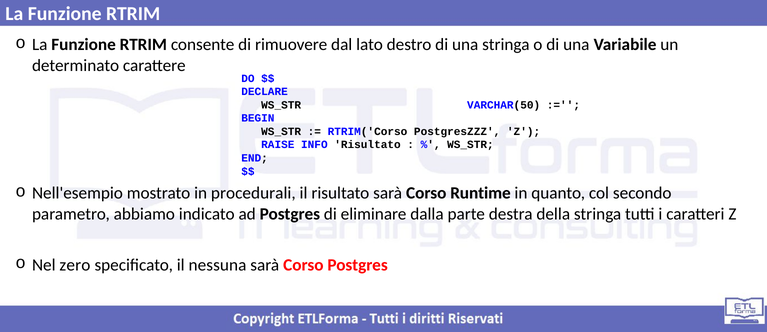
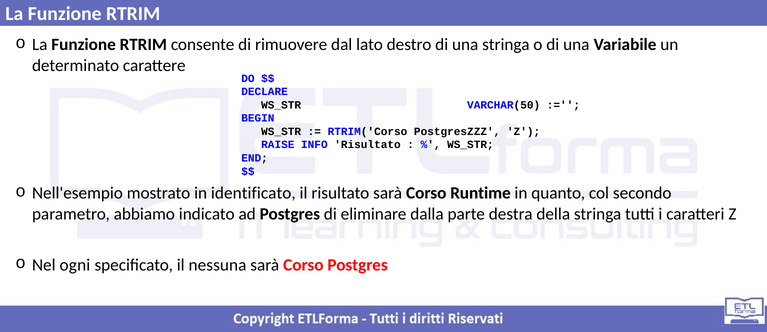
procedurali: procedurali -> identificato (253, 193)
zero: zero -> ogni (75, 265)
